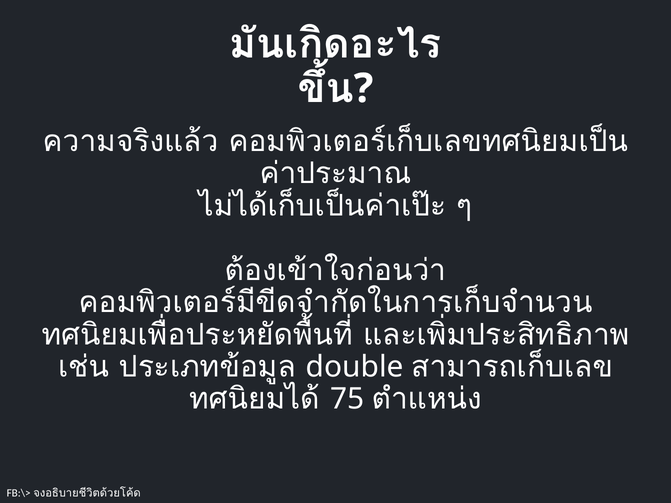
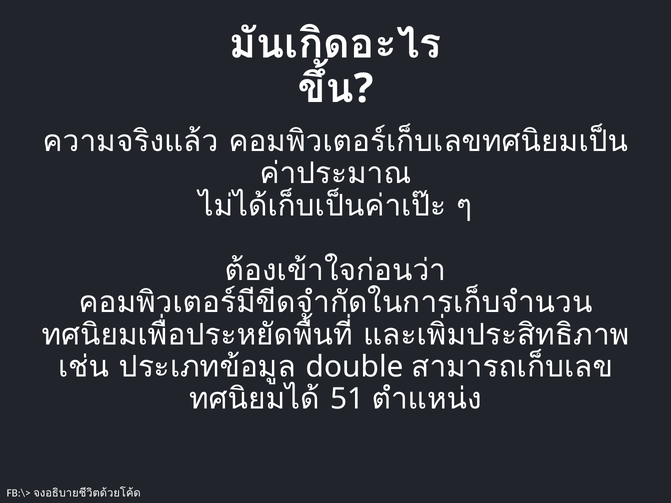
75: 75 -> 51 (347, 399)
